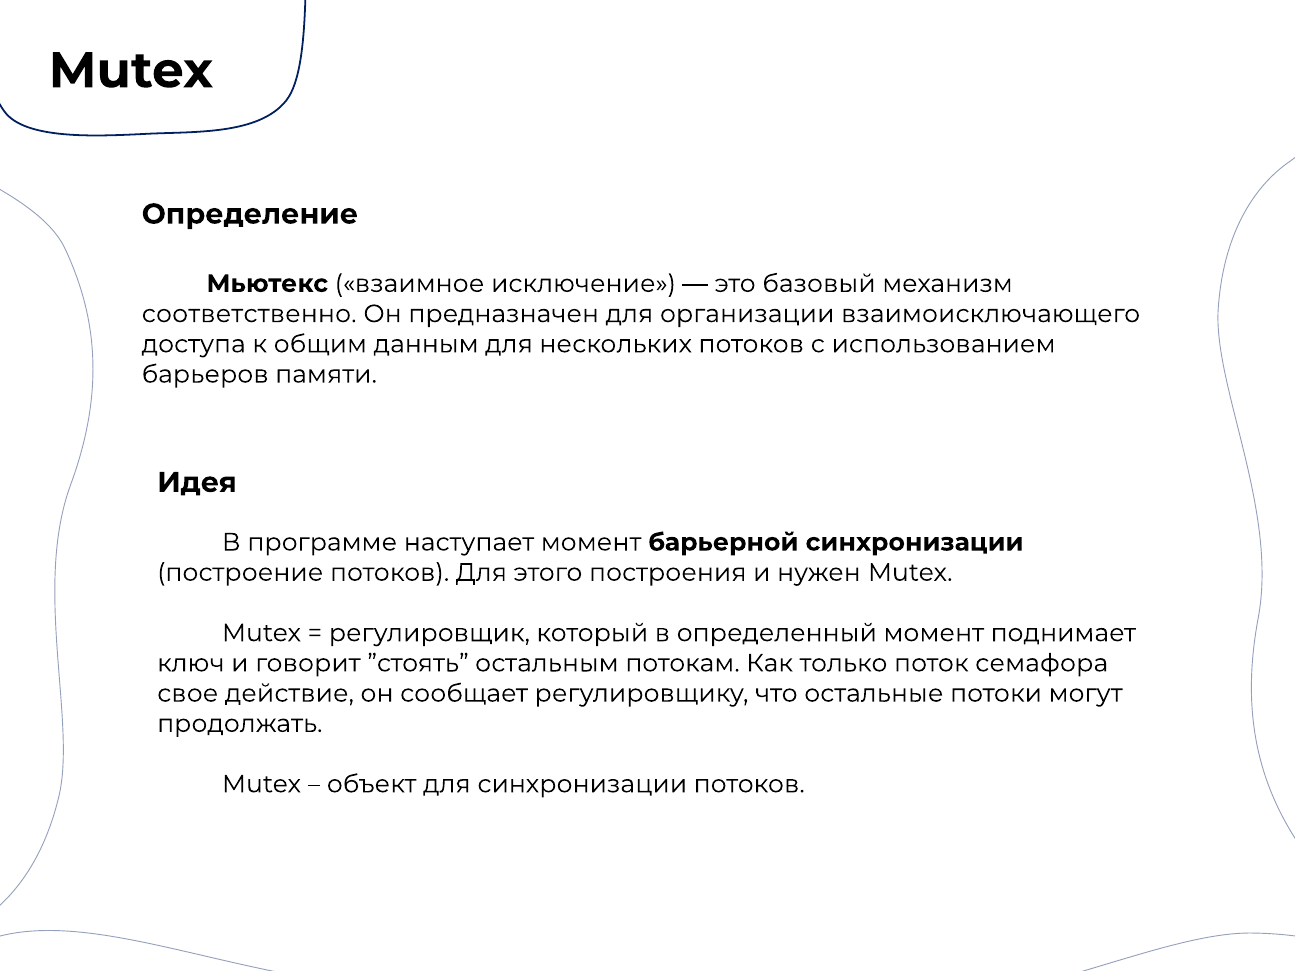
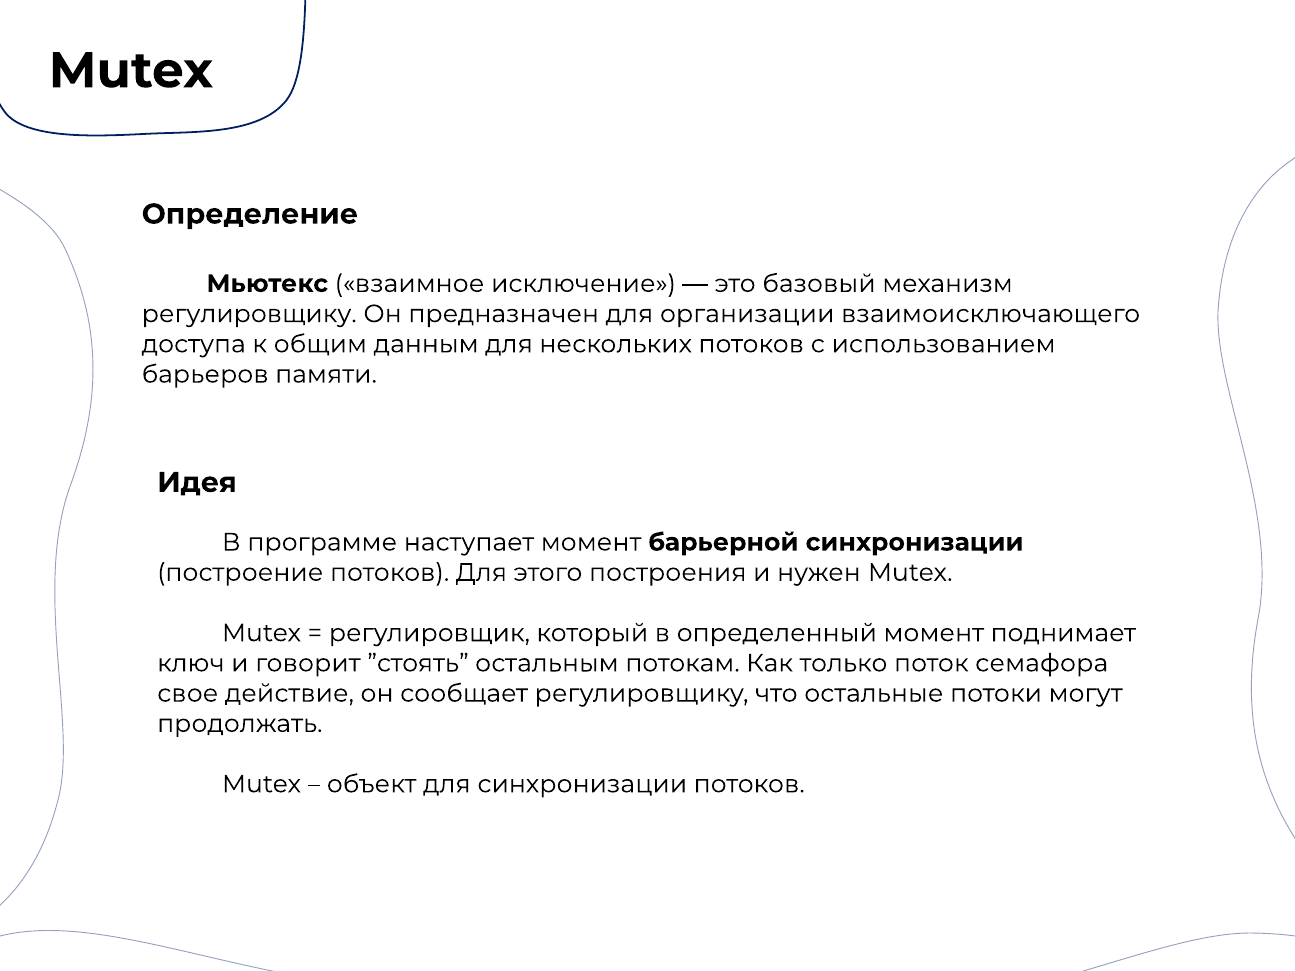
соответственно: соответственно -> регулировщику (249, 314)
